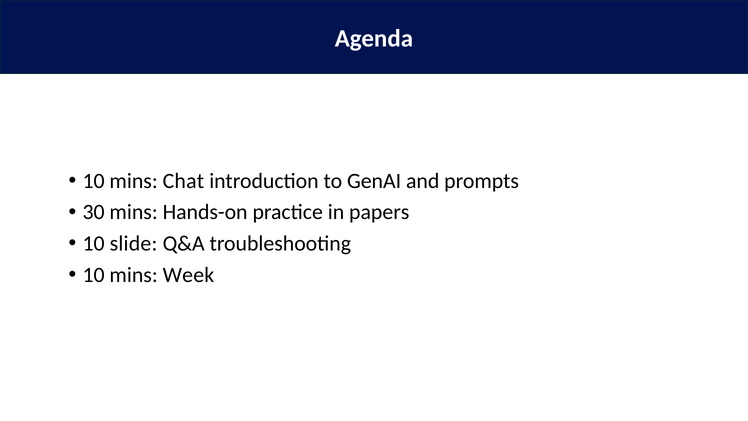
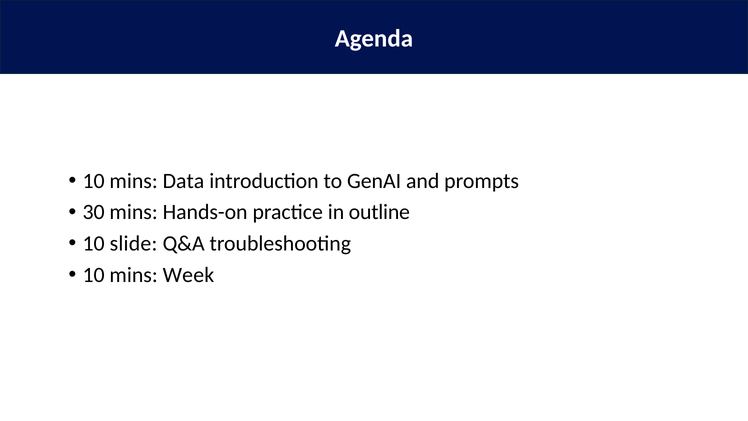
Chat: Chat -> Data (183, 181)
papers: papers -> outline (379, 212)
